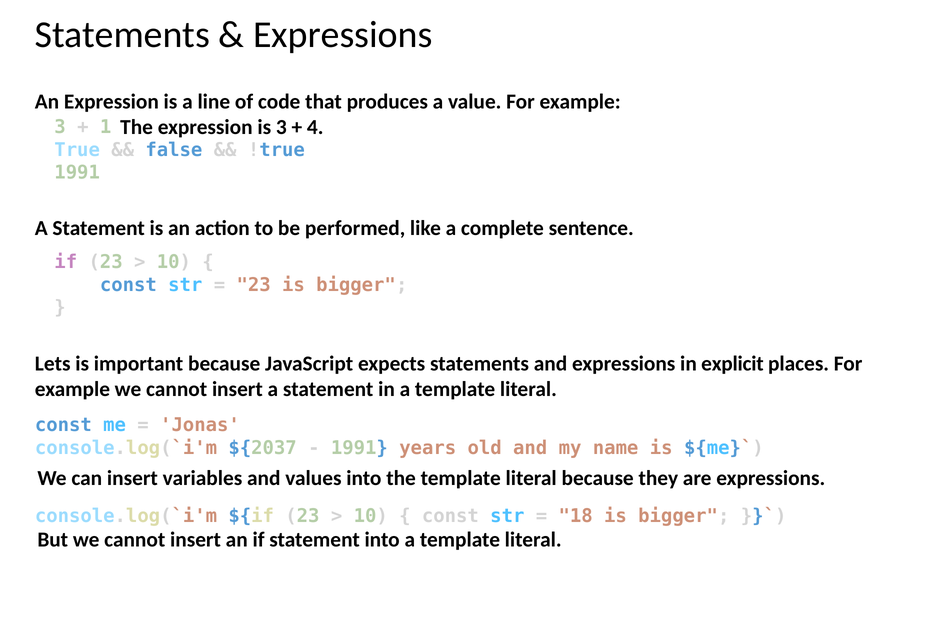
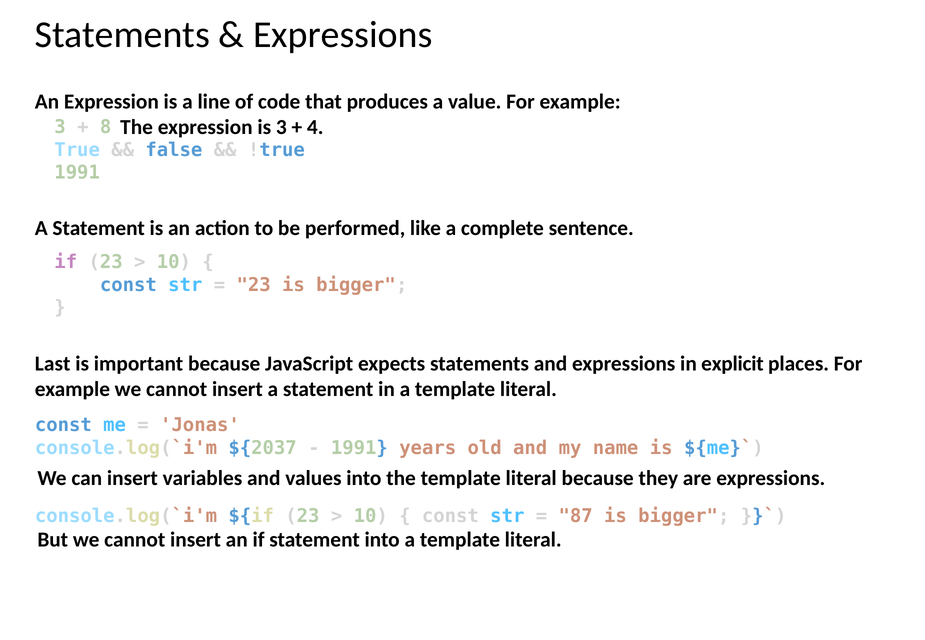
1: 1 -> 8 (106, 127)
Lets: Lets -> Last (53, 364)
18: 18 -> 87 (576, 516)
